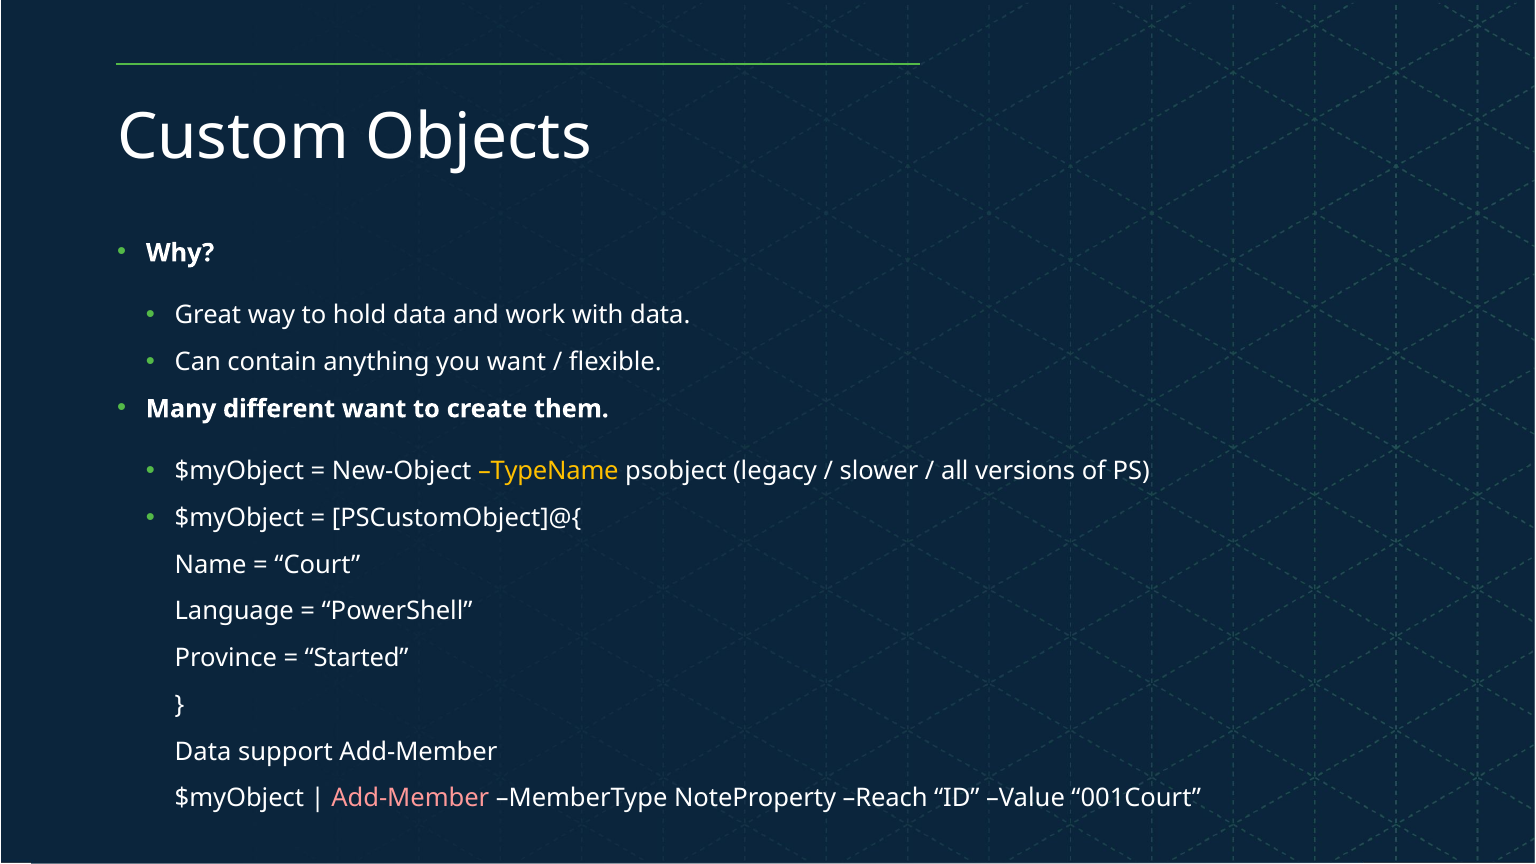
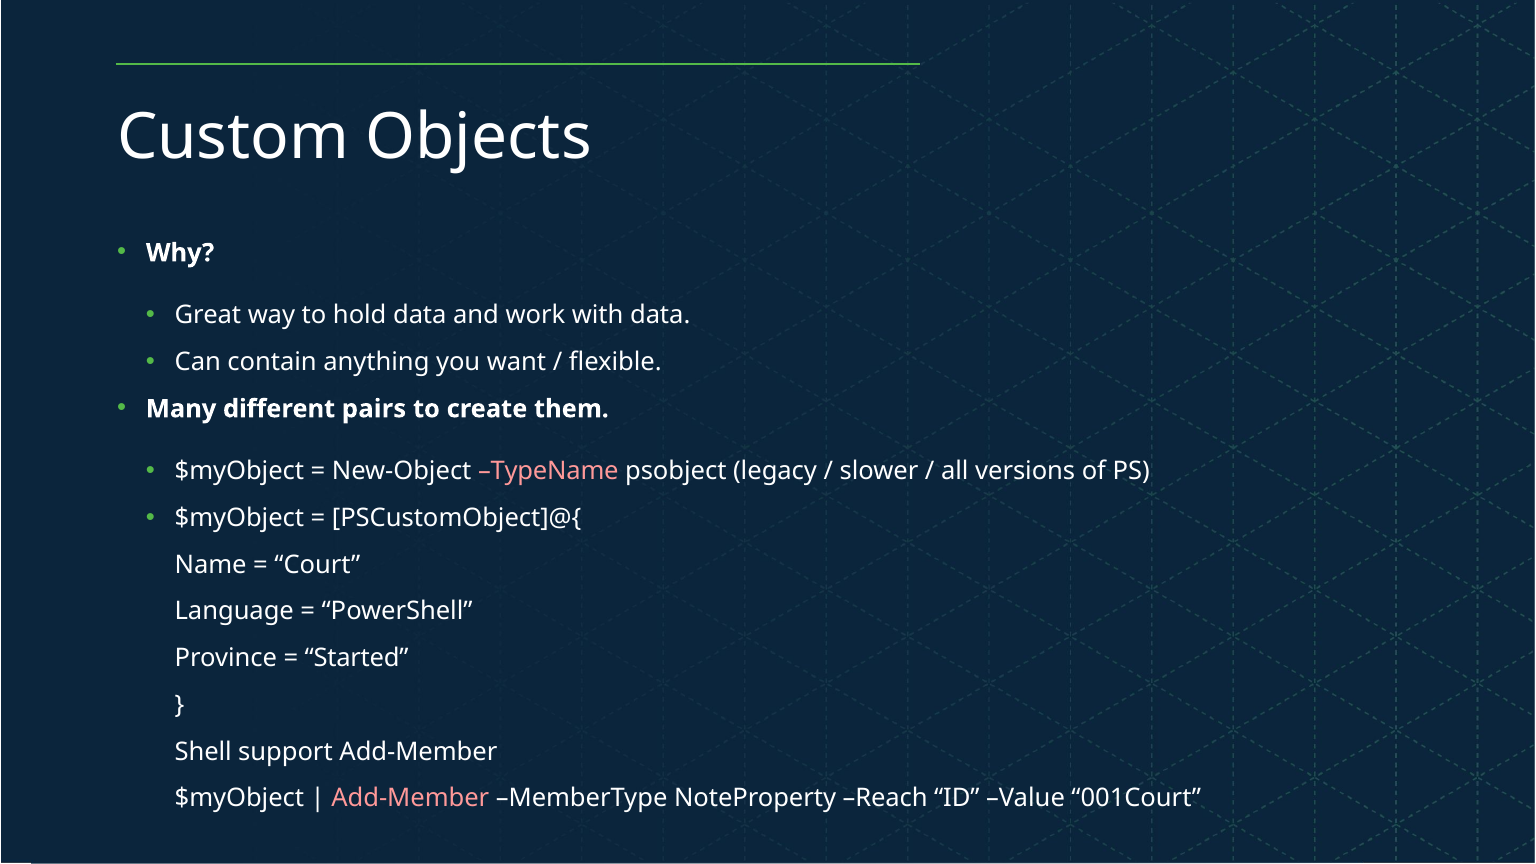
different want: want -> pairs (374, 409)
TypeName colour: yellow -> pink (548, 472)
Data: Data -> Shell (203, 752)
